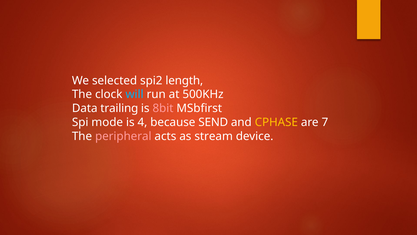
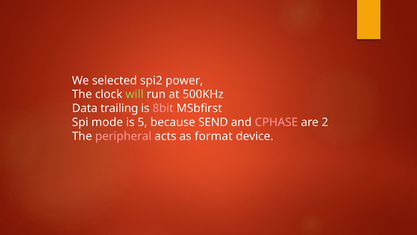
length: length -> power (184, 80)
will colour: light blue -> light green (135, 94)
4: 4 -> 5 (142, 122)
CPHASE colour: yellow -> pink (276, 122)
7: 7 -> 2 (325, 122)
stream: stream -> format (214, 136)
